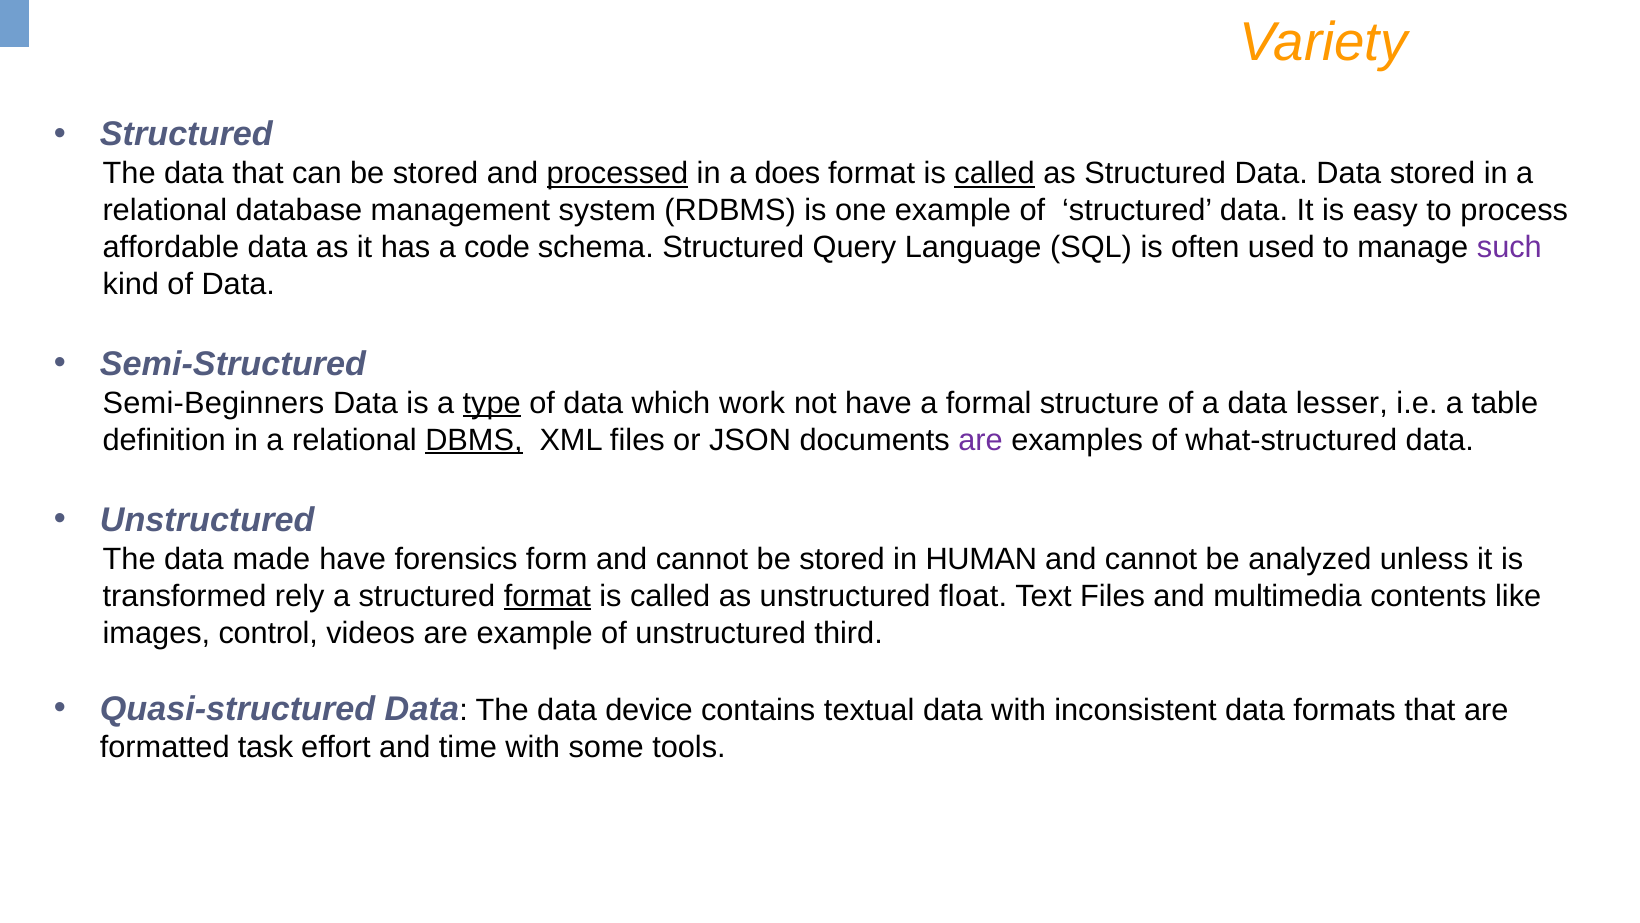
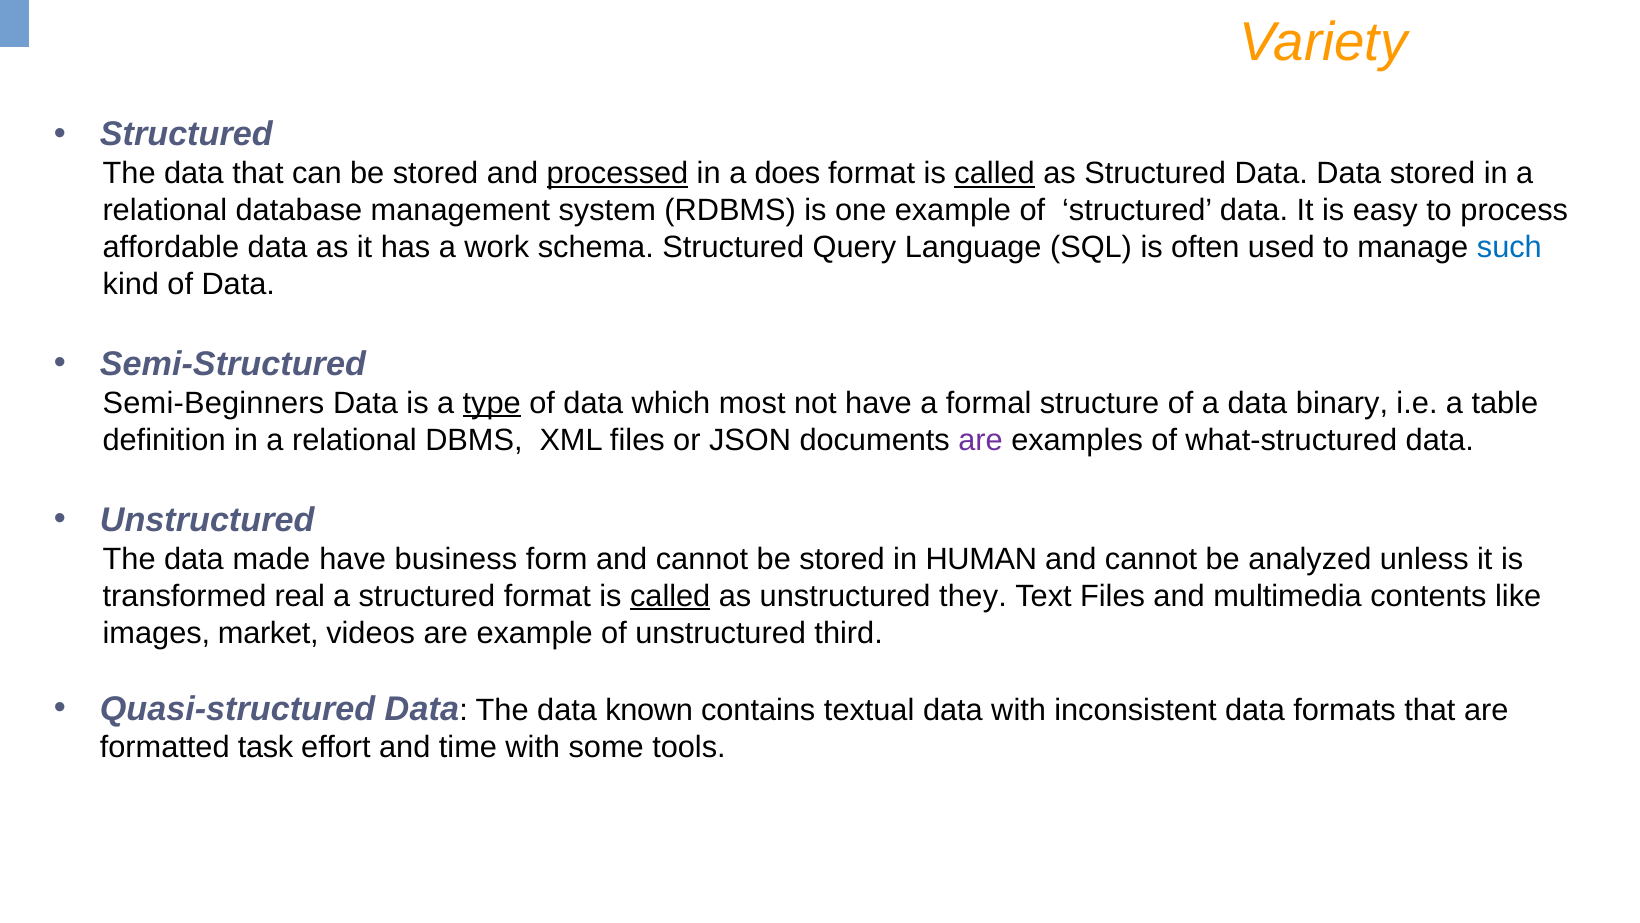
code: code -> work (497, 247)
such colour: purple -> blue (1509, 247)
work: work -> most (752, 403)
lesser: lesser -> binary (1342, 403)
DBMS underline: present -> none (474, 440)
forensics: forensics -> business (456, 559)
rely: rely -> real (300, 596)
format underline: present -> none (547, 596)
called underline: none -> present (670, 596)
float: float -> they (973, 596)
control: control -> market (268, 633)
device: device -> known (649, 710)
